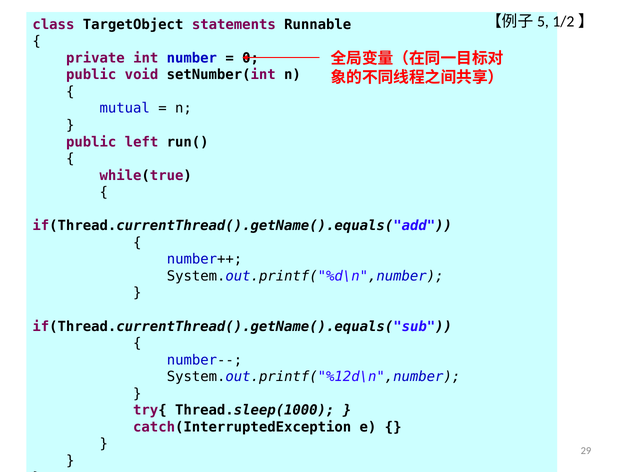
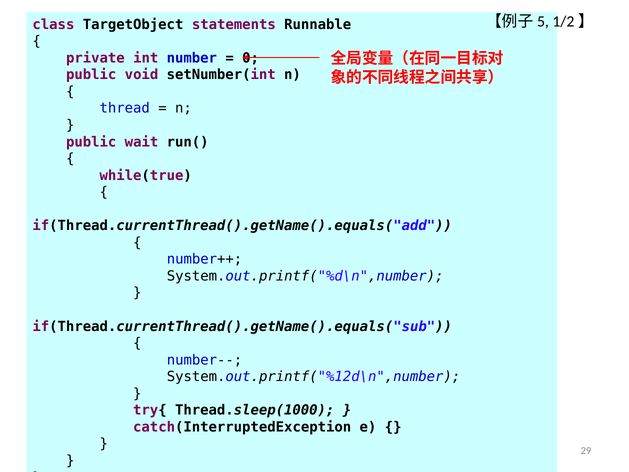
mutual: mutual -> thread (125, 108)
left: left -> wait (142, 142)
